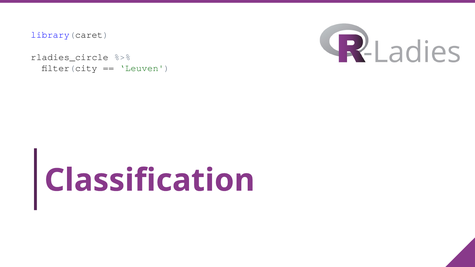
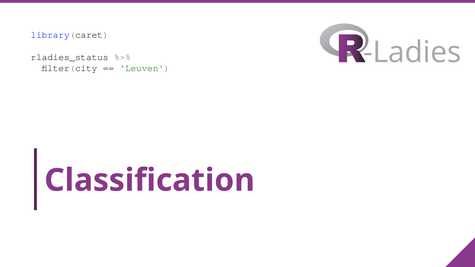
rladies_circle: rladies_circle -> rladies_status (70, 57)
